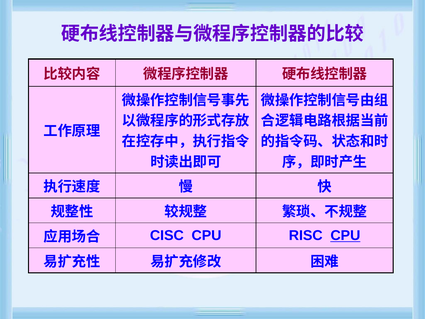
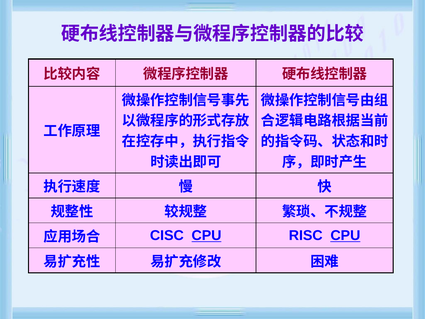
CPU underline: none -> present (207, 235)
